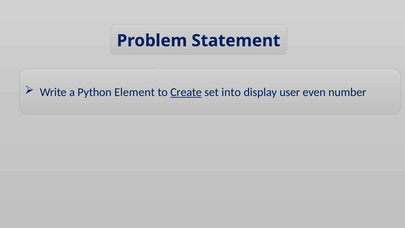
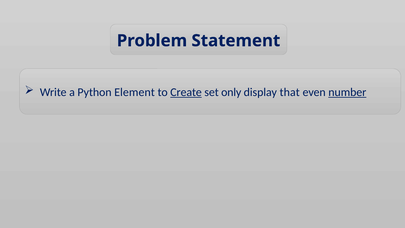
into: into -> only (231, 92)
user: user -> that (290, 92)
number underline: none -> present (347, 92)
